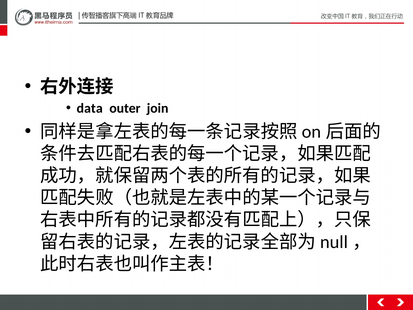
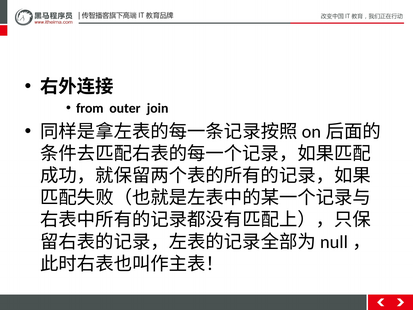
data: data -> from (90, 108)
